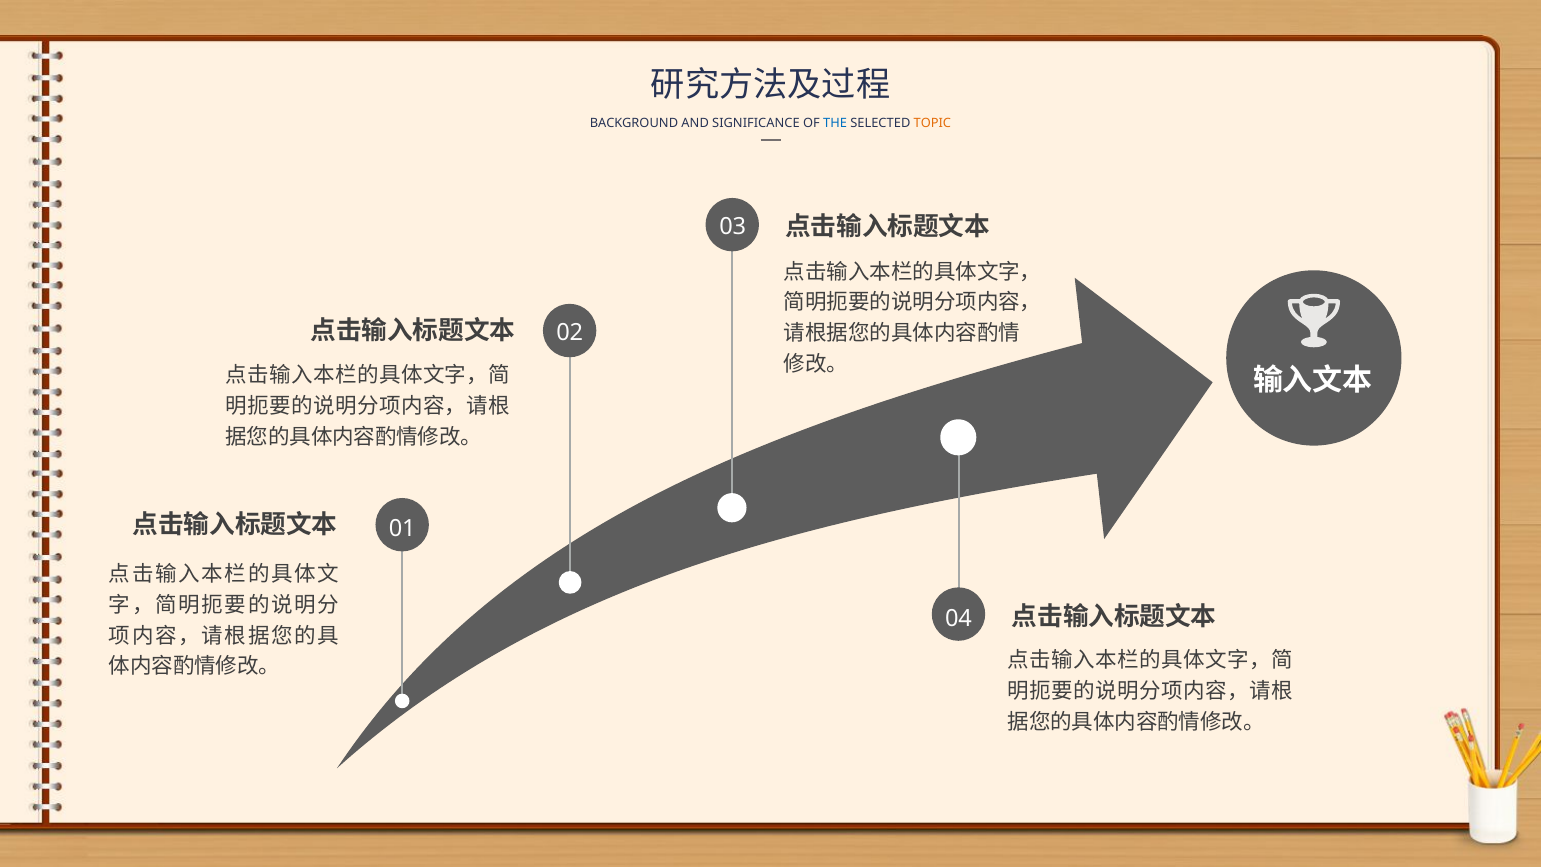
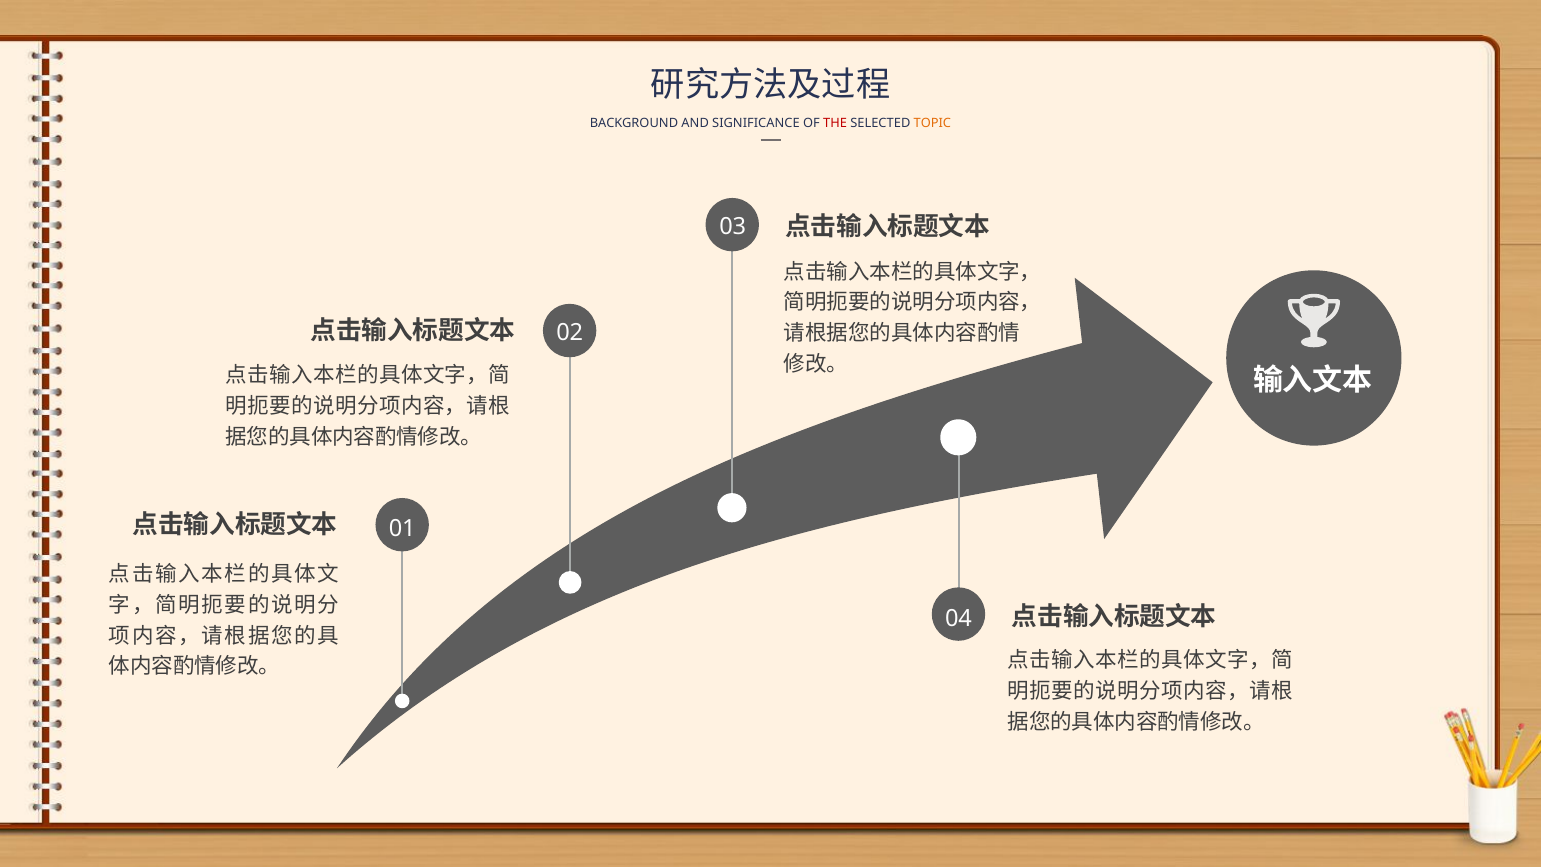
THE colour: blue -> red (835, 123)
